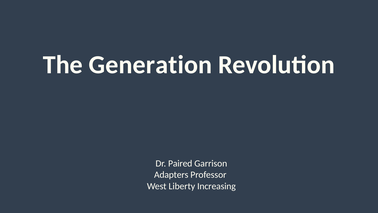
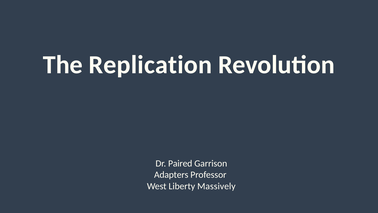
Generation: Generation -> Replication (150, 65)
Increasing: Increasing -> Massively (216, 186)
